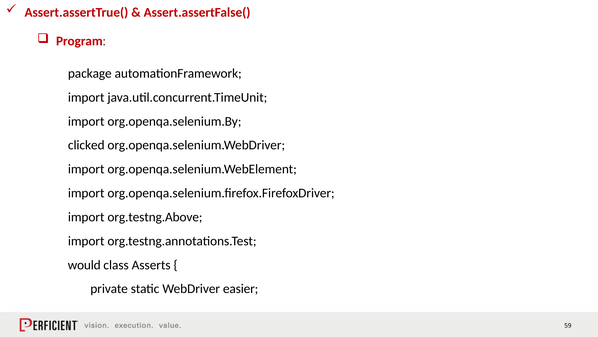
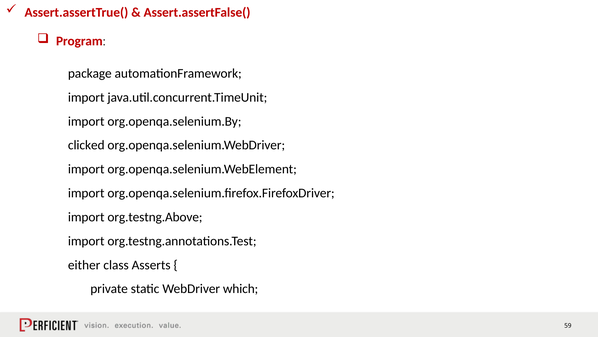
would: would -> either (84, 264)
easier: easier -> which (241, 288)
